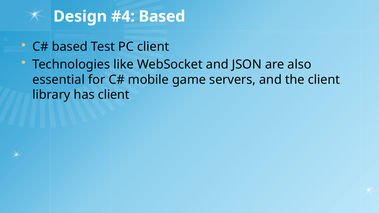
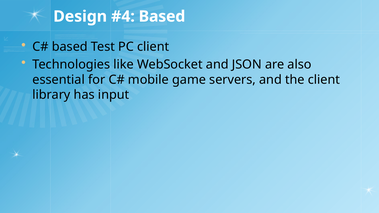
has client: client -> input (114, 95)
